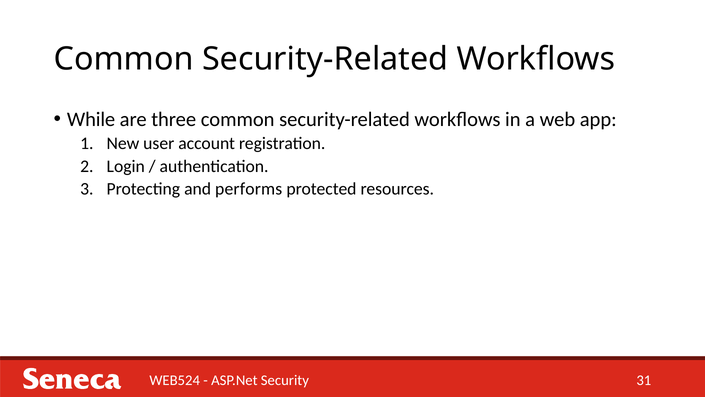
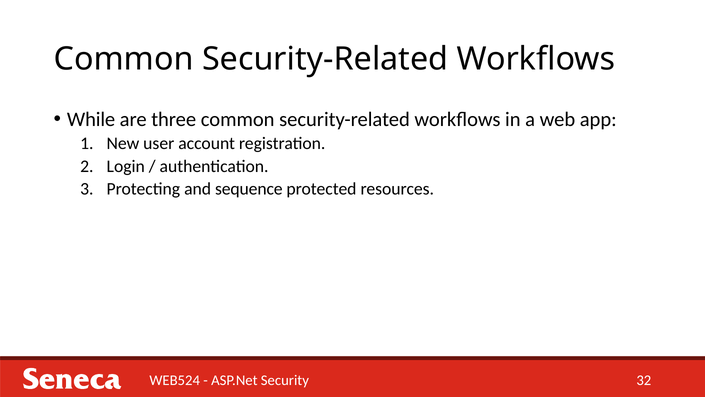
performs: performs -> sequence (249, 189)
31: 31 -> 32 (644, 380)
